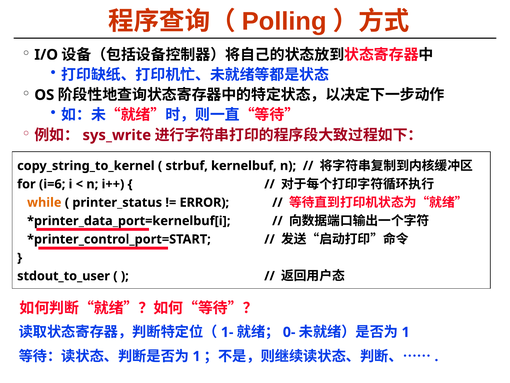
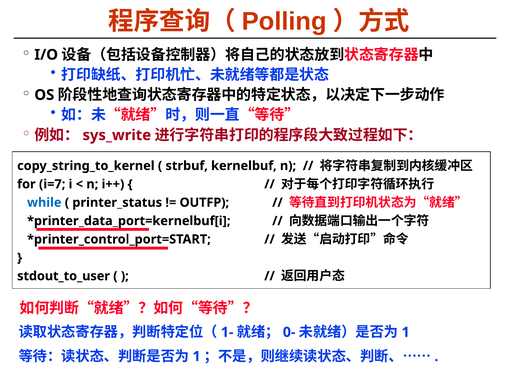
i=6: i=6 -> i=7 (52, 184)
while colour: orange -> blue (44, 202)
ERROR: ERROR -> OUTFP (204, 202)
